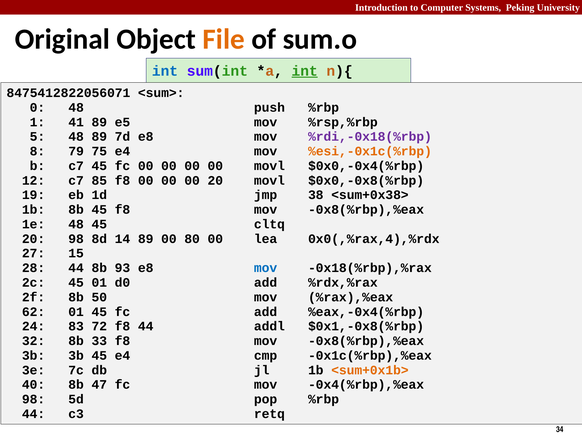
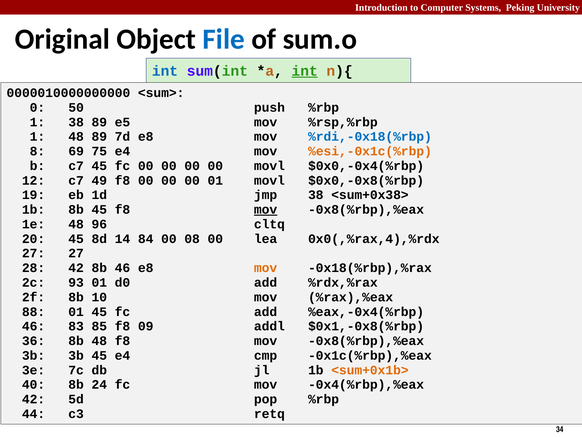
File colour: orange -> blue (224, 39)
8475412822056071: 8475412822056071 -> 0000010000000000 (68, 93)
0 48: 48 -> 50 (76, 107)
1 41: 41 -> 38 (76, 122)
5: 5 -> 1 (37, 137)
%rdi,-0x18(%rbp colour: purple -> blue (370, 137)
79: 79 -> 69 (76, 151)
85: 85 -> 49 (99, 180)
00 20: 20 -> 01 (215, 180)
mov underline: none -> present (266, 209)
48 45: 45 -> 96 (99, 224)
20 98: 98 -> 45 (76, 239)
14 89: 89 -> 84 (146, 239)
80: 80 -> 08 (192, 239)
27 15: 15 -> 27 (76, 253)
28 44: 44 -> 42 (76, 268)
8b 93: 93 -> 46 (122, 268)
mov colour: blue -> orange (266, 268)
2c 45: 45 -> 93 (76, 282)
50: 50 -> 10 (99, 297)
62: 62 -> 88 (34, 311)
24: 24 -> 46 (34, 326)
72: 72 -> 85 (99, 326)
f8 44: 44 -> 09 (146, 326)
32: 32 -> 36 (34, 341)
8b 33: 33 -> 48 (99, 341)
47: 47 -> 24 (99, 384)
98: 98 -> 42 (34, 399)
